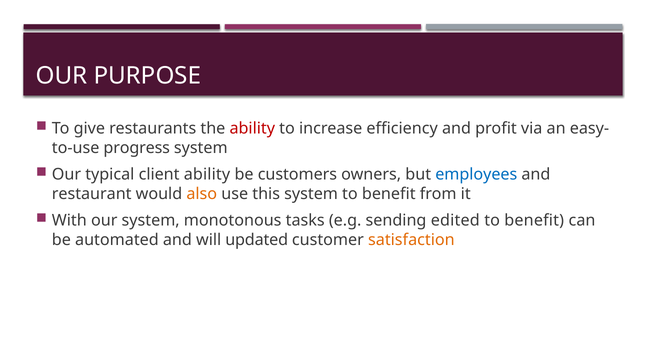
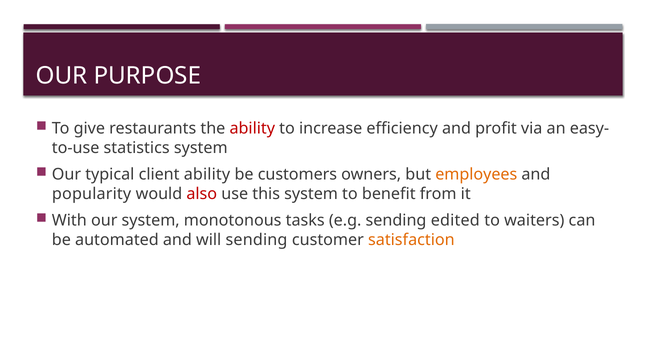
progress: progress -> statistics (137, 148)
employees colour: blue -> orange (476, 175)
restaurant: restaurant -> popularity (92, 194)
also colour: orange -> red (202, 194)
benefit: benefit -> waiters (534, 221)
will updated: updated -> sending (257, 240)
